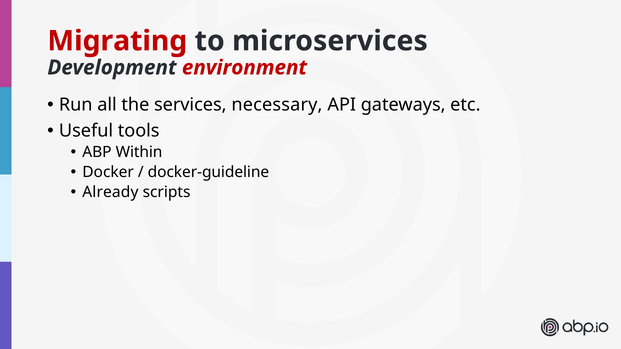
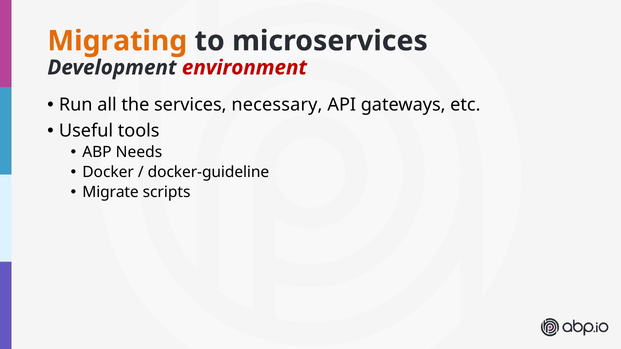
Migrating colour: red -> orange (117, 41)
Within: Within -> Needs (139, 152)
Already: Already -> Migrate (111, 192)
